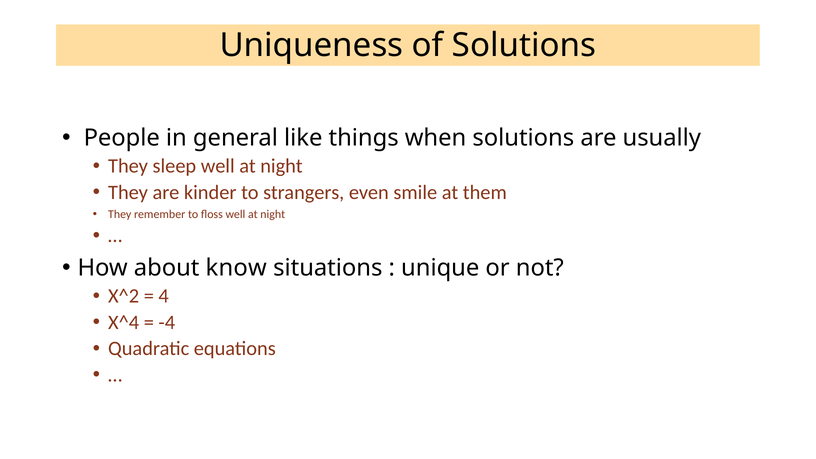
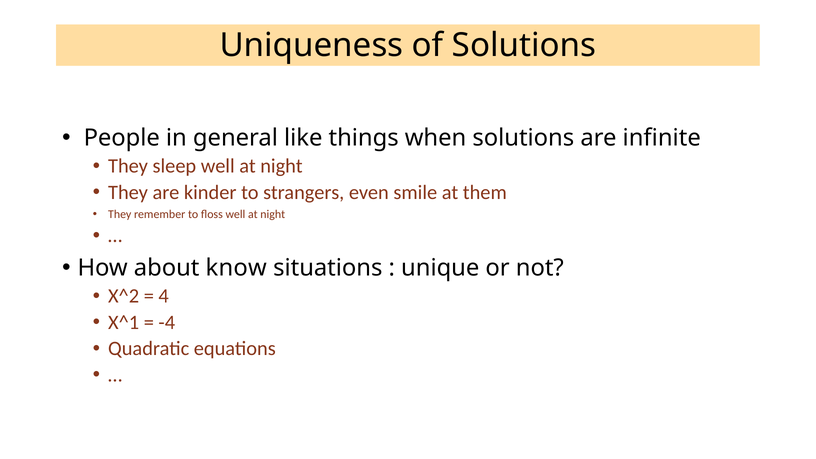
usually: usually -> infinite (662, 138)
X^4: X^4 -> X^1 (124, 322)
